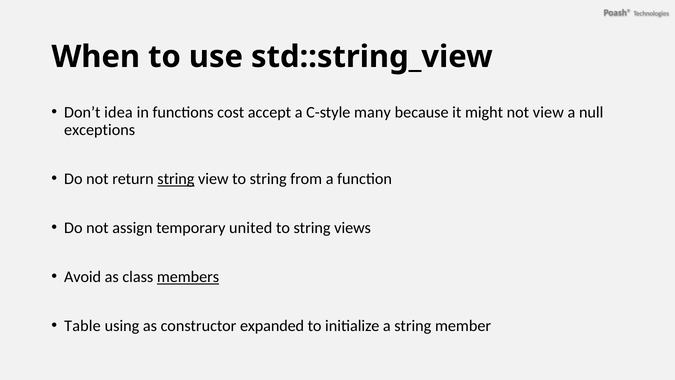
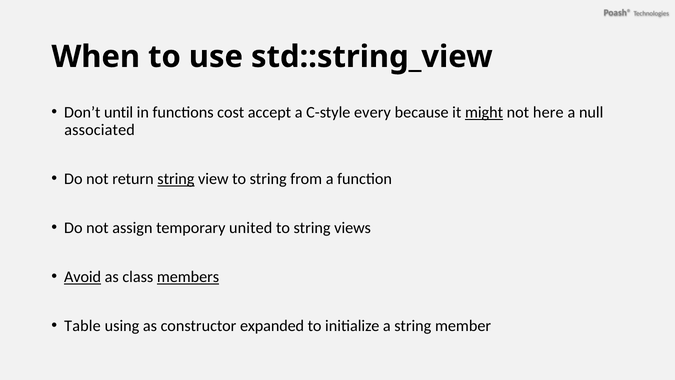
idea: idea -> until (119, 112)
many: many -> every (372, 112)
might underline: none -> present (484, 112)
not view: view -> here (548, 112)
exceptions: exceptions -> associated (100, 130)
Avoid underline: none -> present (83, 277)
